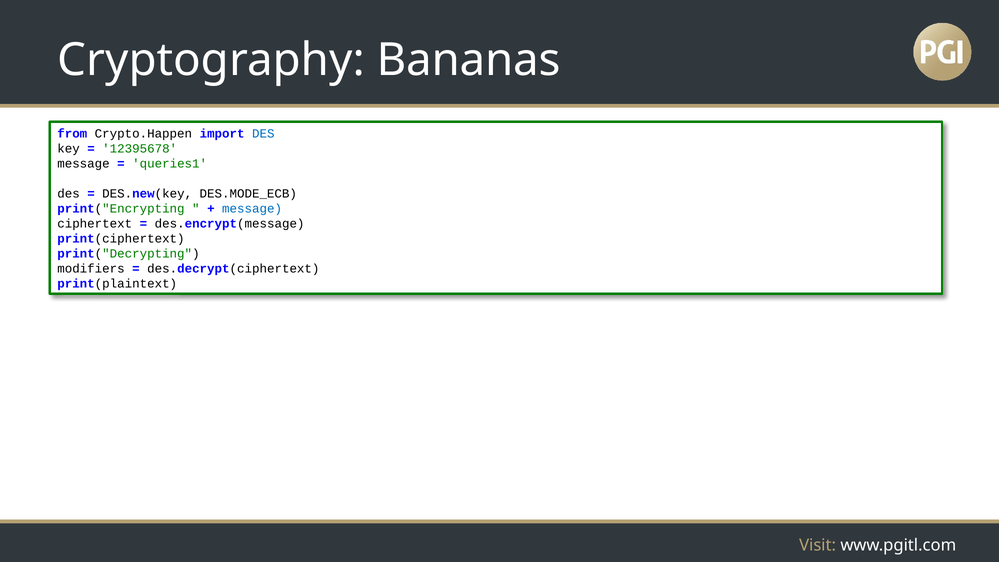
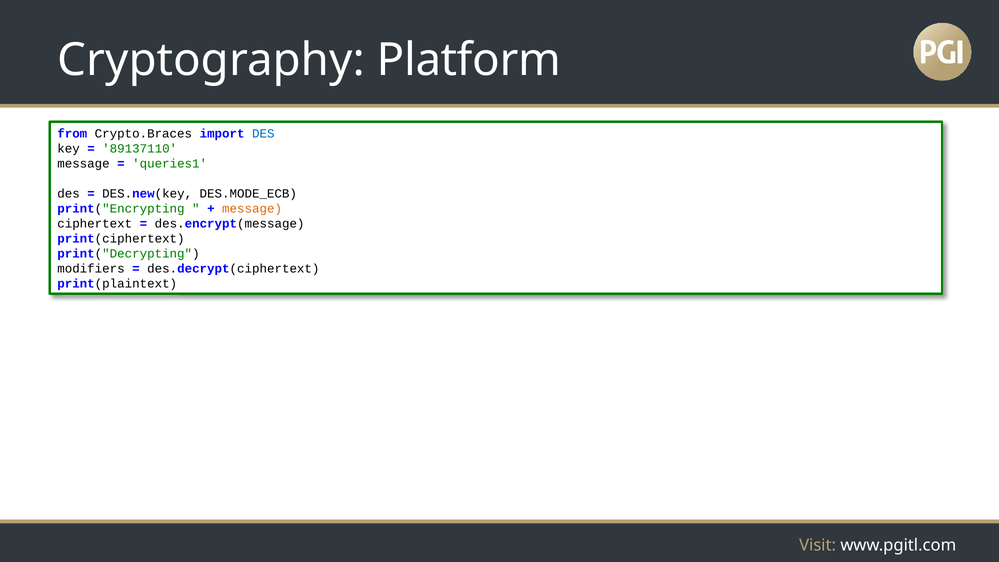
Bananas: Bananas -> Platform (469, 60)
Crypto.Happen: Crypto.Happen -> Crypto.Braces (143, 134)
12395678: 12395678 -> 89137110 (140, 149)
message colour: blue -> orange (252, 209)
